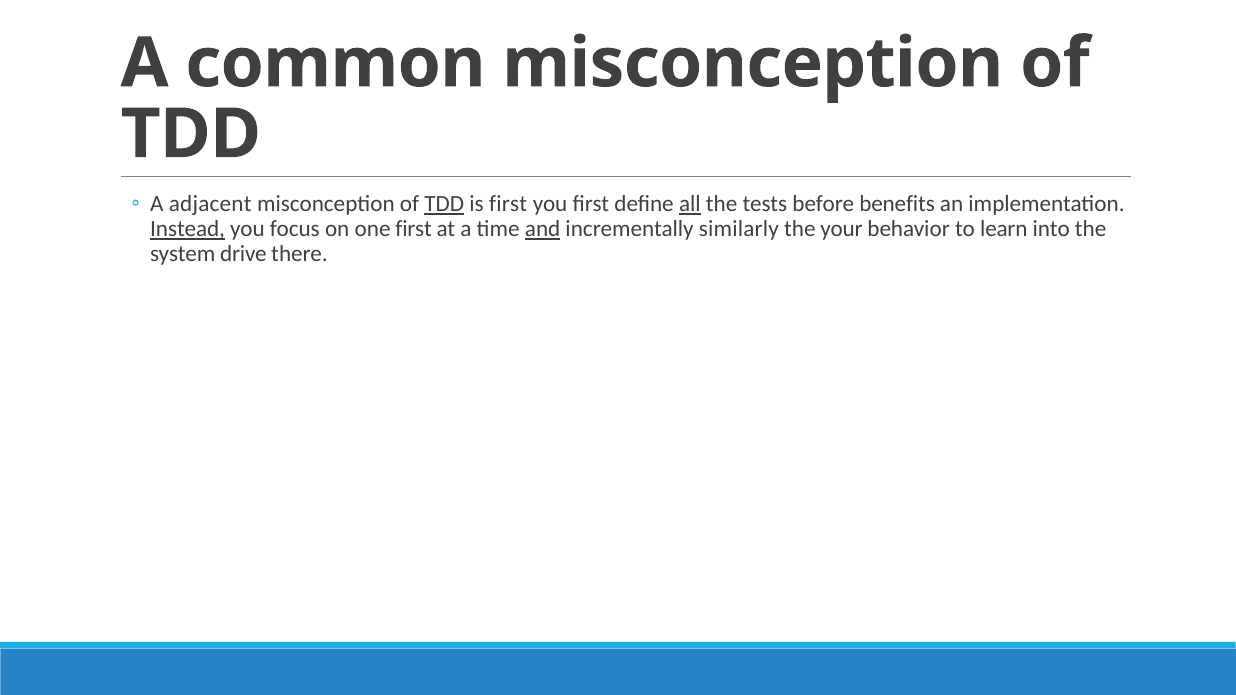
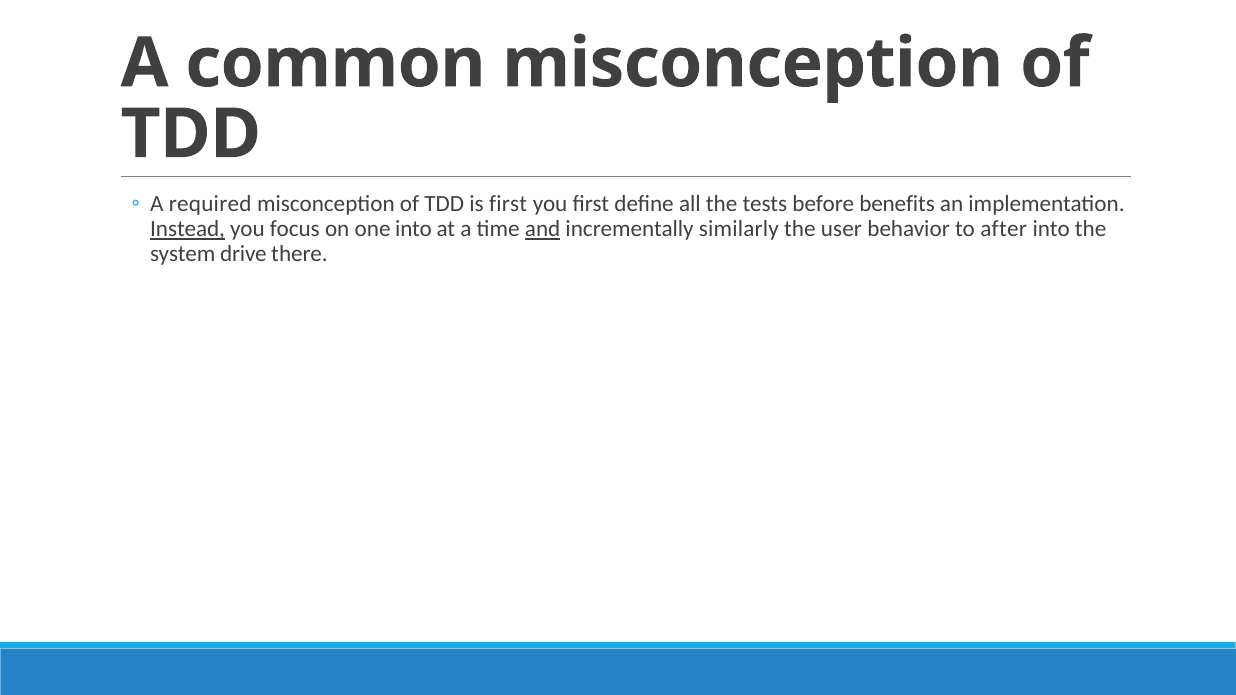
adjacent: adjacent -> required (210, 204)
TDD underline: present -> none (444, 204)
all underline: present -> none (690, 204)
one first: first -> into (414, 229)
your: your -> user (841, 229)
learn: learn -> after (1004, 229)
